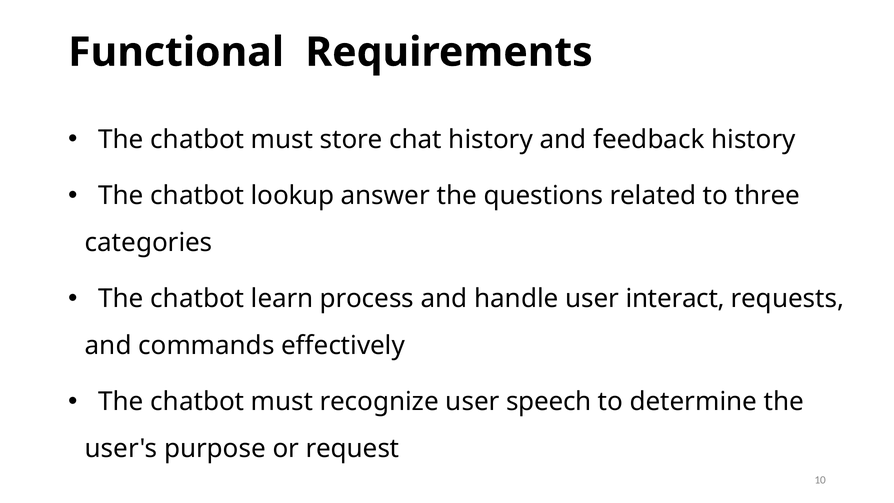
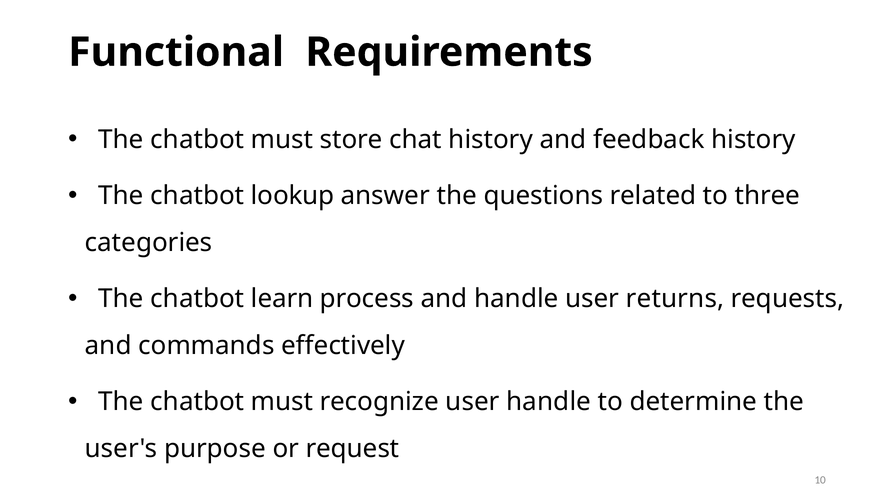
interact: interact -> returns (675, 299)
user speech: speech -> handle (549, 402)
